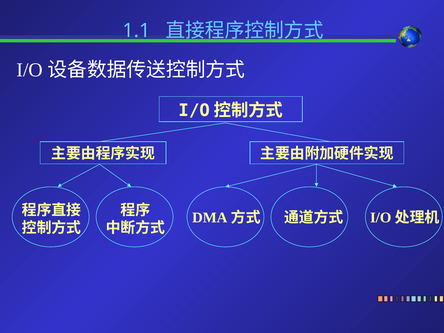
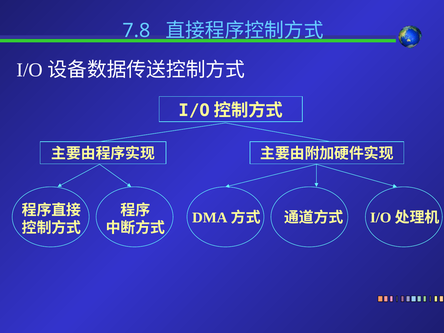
1.1: 1.1 -> 7.8 (137, 30)
